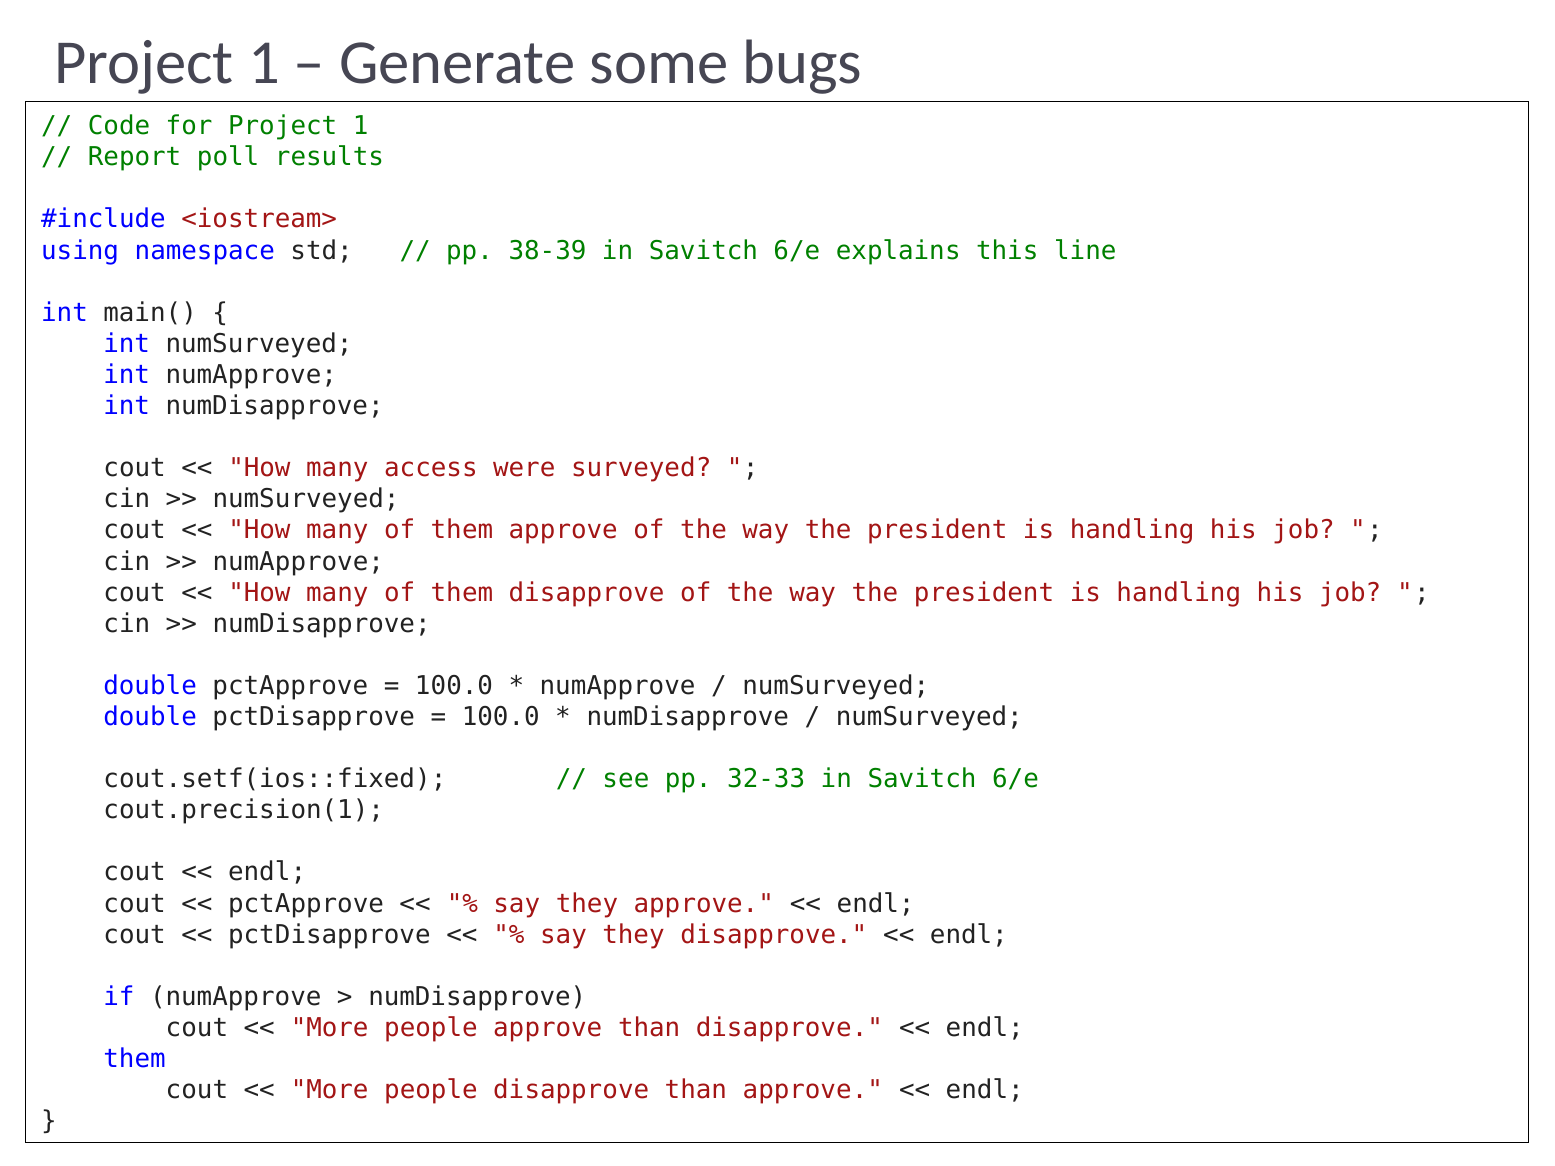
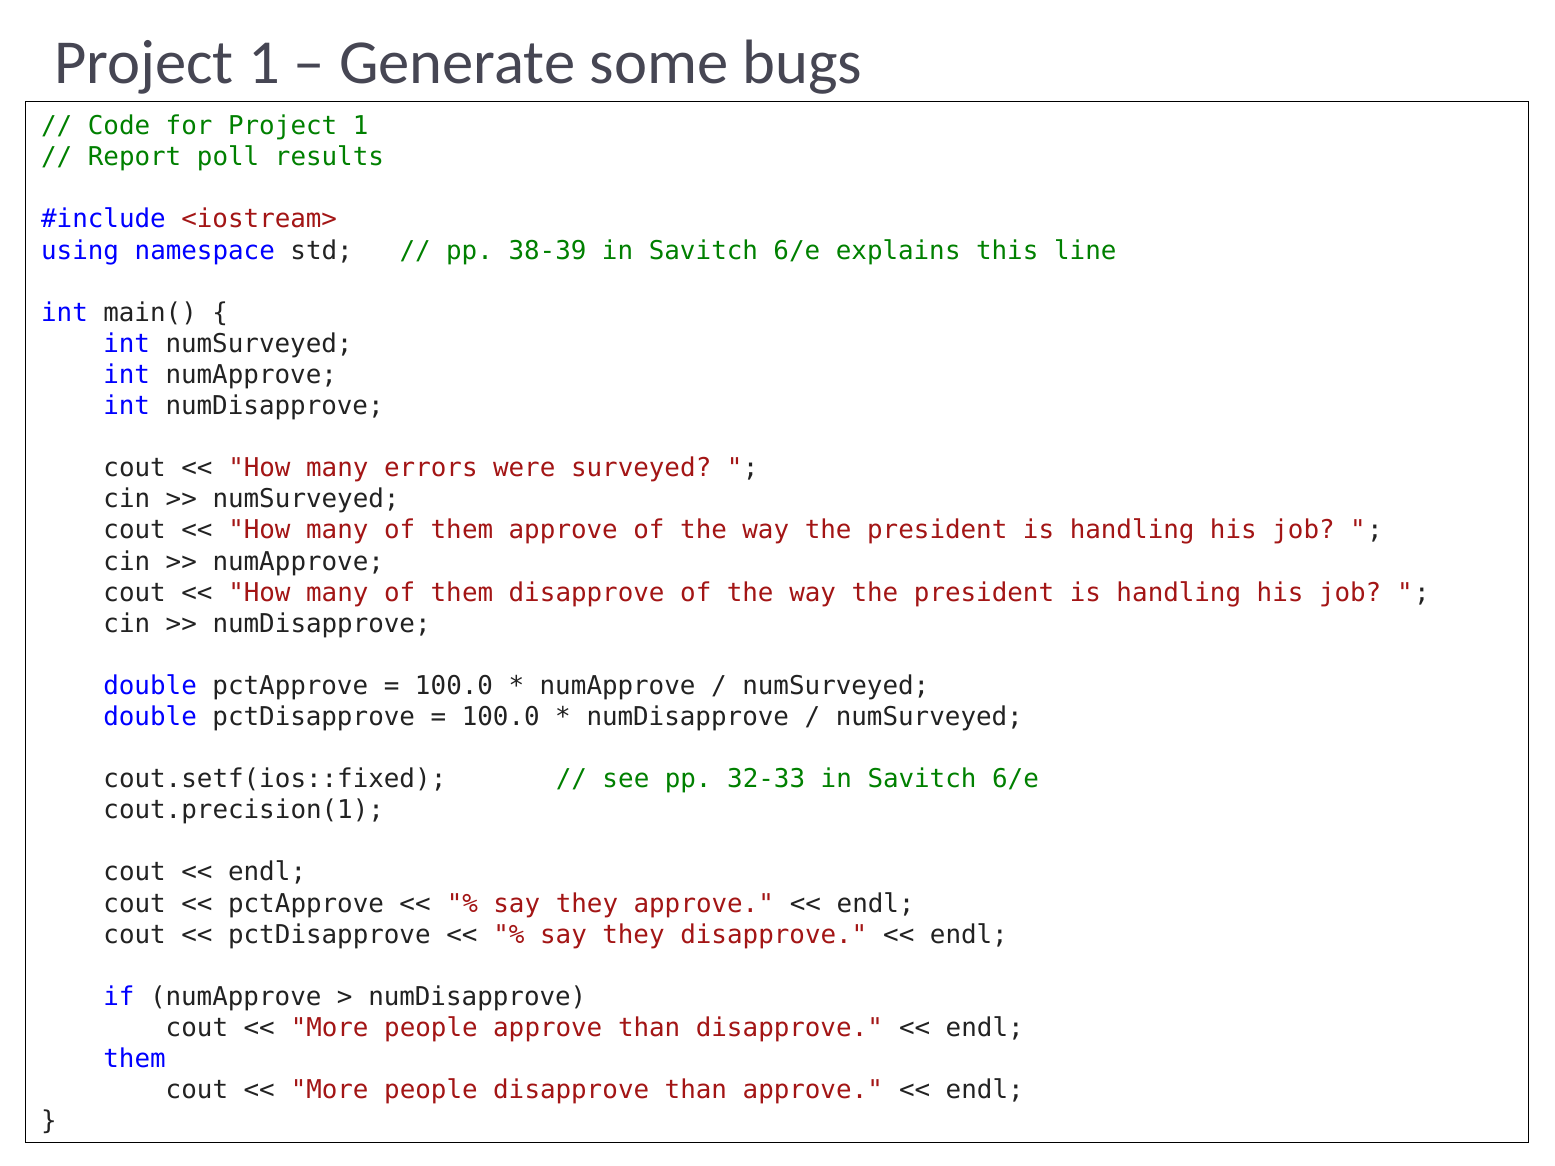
access: access -> errors (431, 468)
